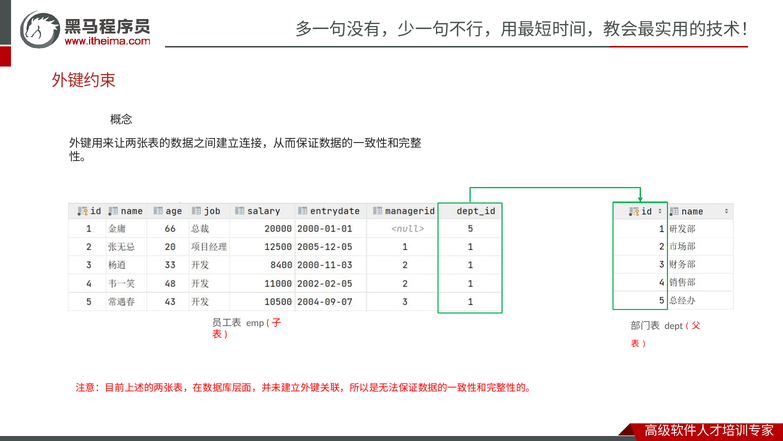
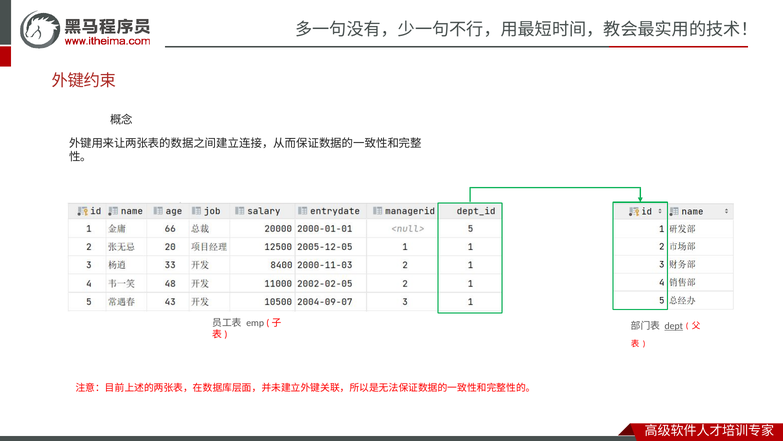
dept underline: none -> present (674, 326)
